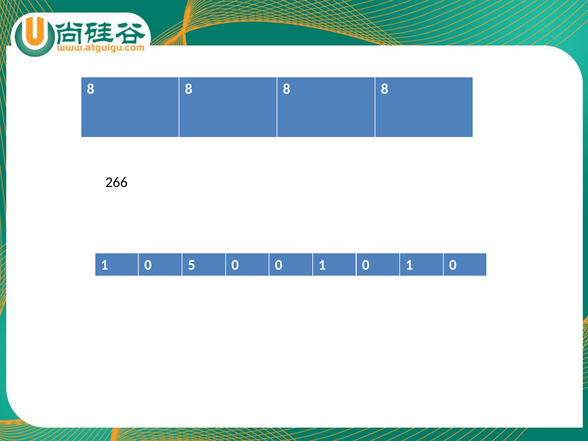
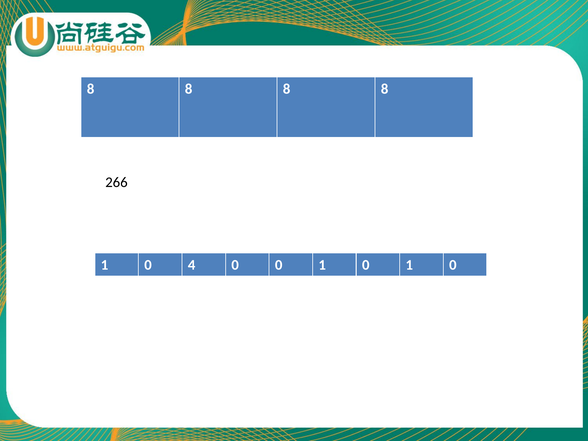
5: 5 -> 4 (192, 265)
